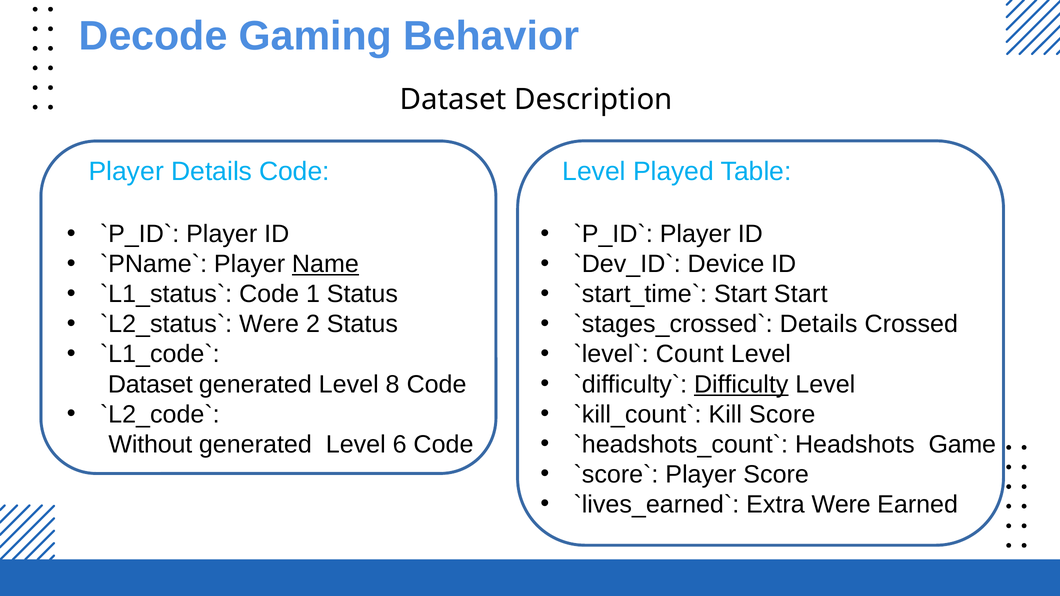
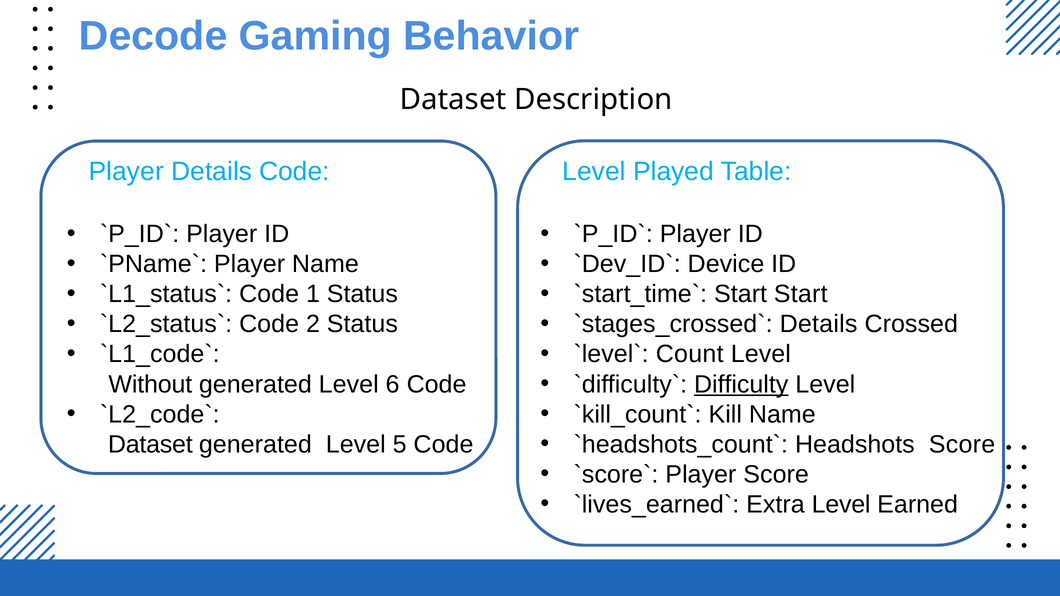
Name underline: present -> none (325, 264)
Were: Were -> Code (269, 324)
Dataset: Dataset -> Without (150, 384)
8: 8 -> 6 (393, 384)
Kill Score: Score -> Name (782, 414)
Headshots Game: Game -> Score (962, 445)
Without: Without -> Dataset (150, 445)
6: 6 -> 5 (400, 445)
Extra Were: Were -> Level (841, 505)
